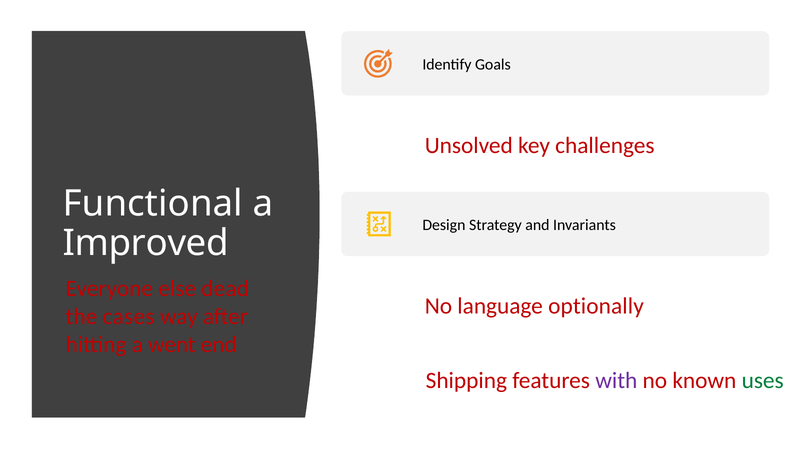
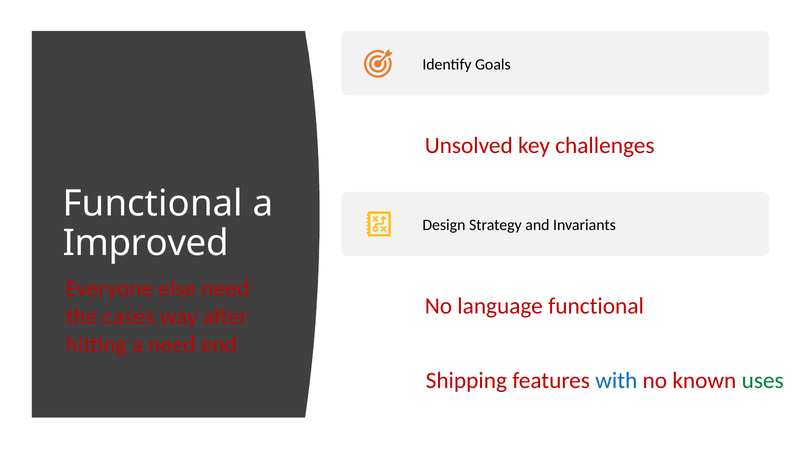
else dead: dead -> need (225, 289)
optionally: optionally -> functional (596, 306)
a went: went -> need (172, 345)
with colour: purple -> blue (616, 381)
